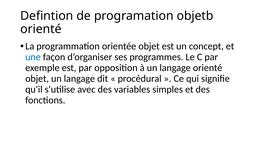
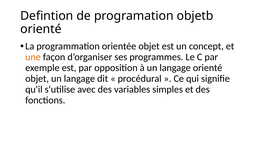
une colour: blue -> orange (33, 57)
